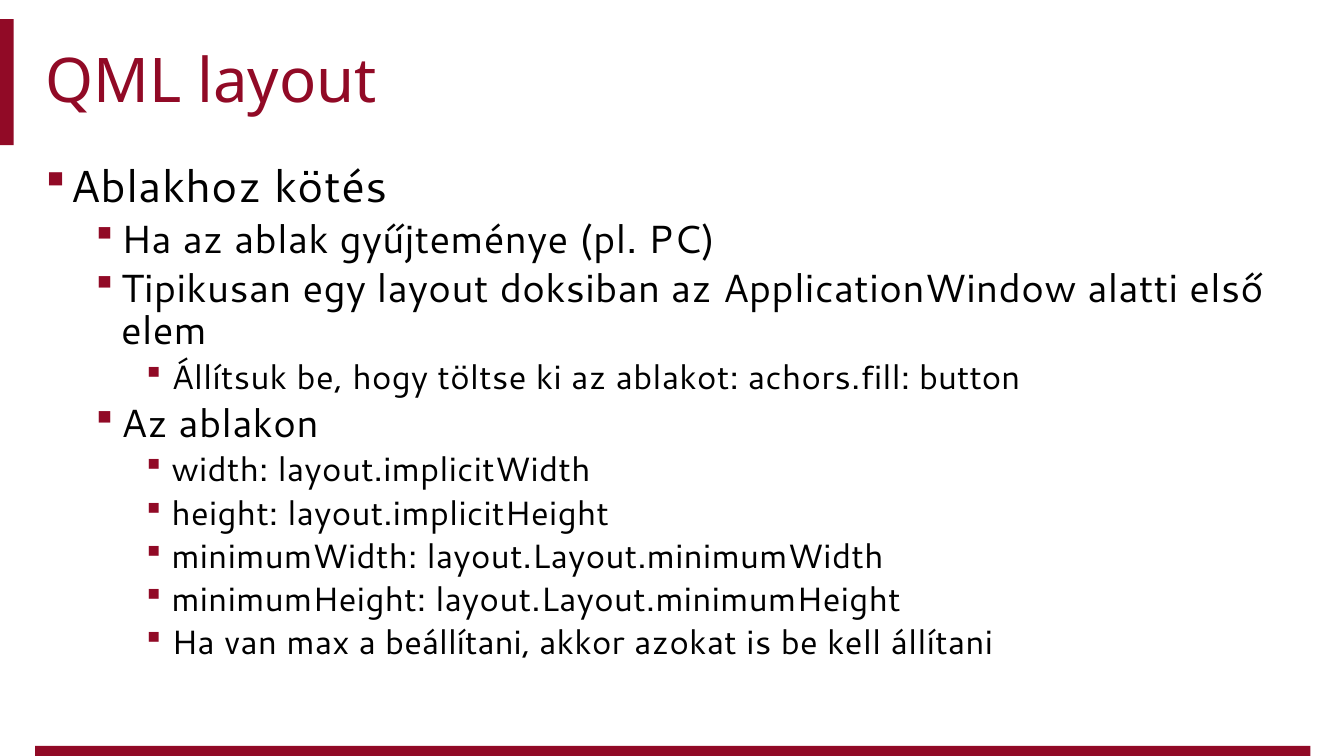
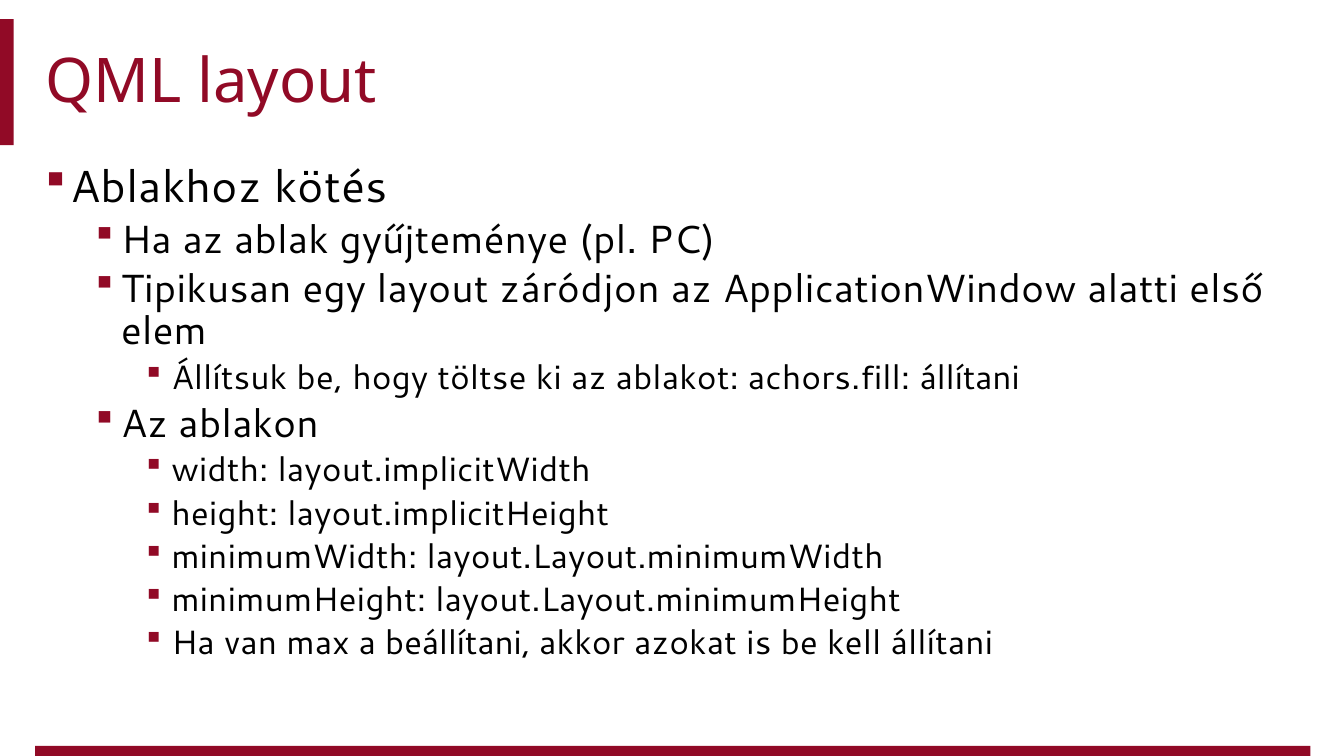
doksiban: doksiban -> záródjon (580, 289)
achors.fill button: button -> állítani (970, 378)
